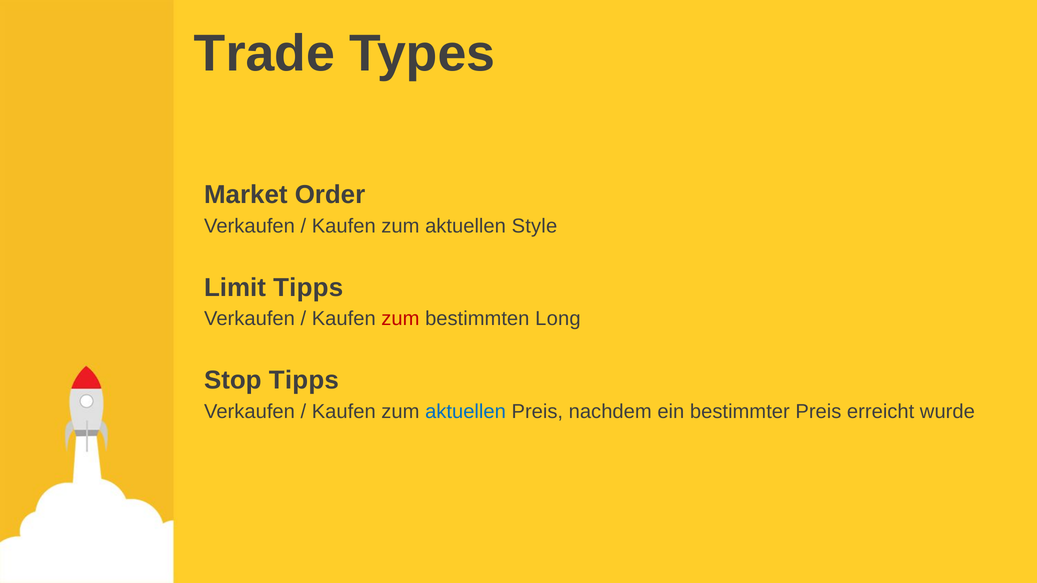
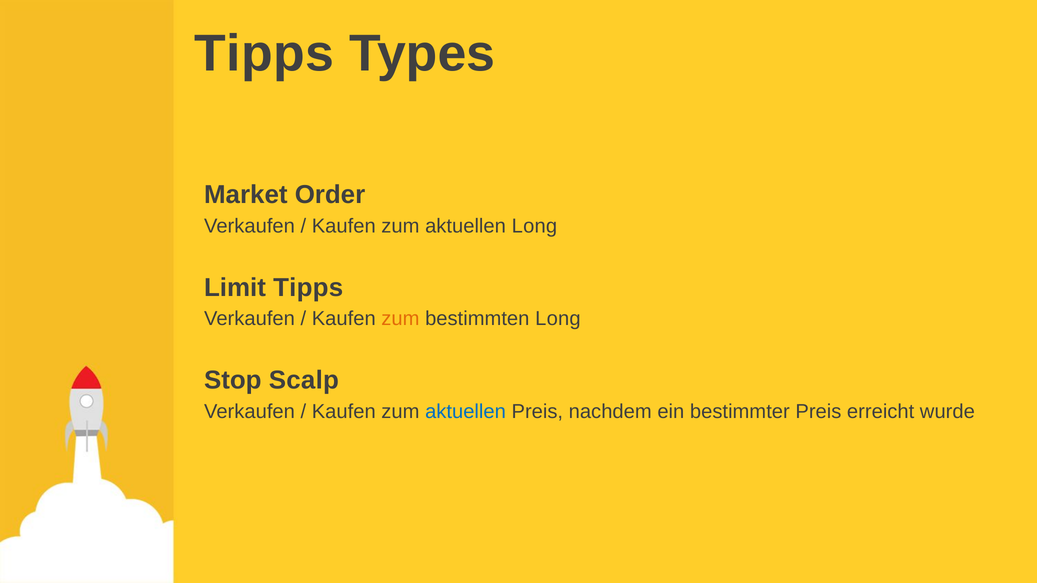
Trade: Trade -> Tipps (264, 54)
aktuellen Style: Style -> Long (534, 226)
zum colour: red -> orange (400, 319)
Stop Tipps: Tipps -> Scalp (304, 381)
